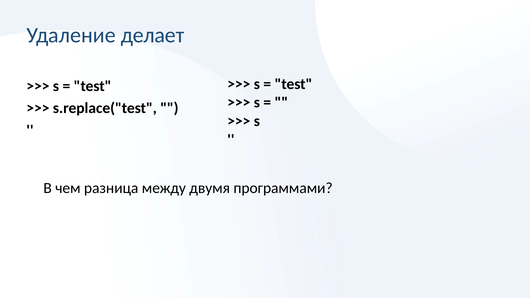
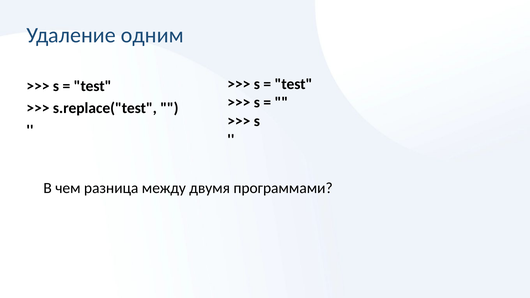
делает: делает -> одним (152, 35)
